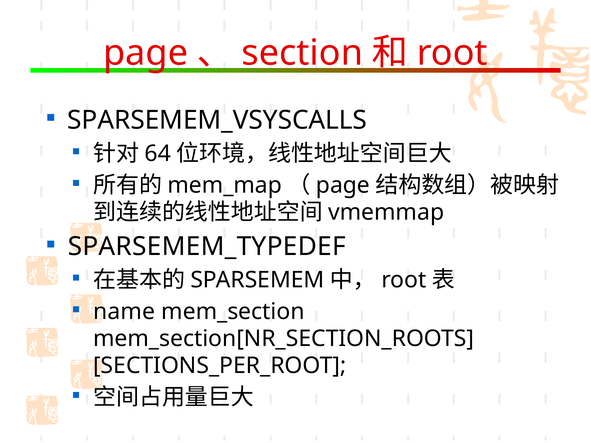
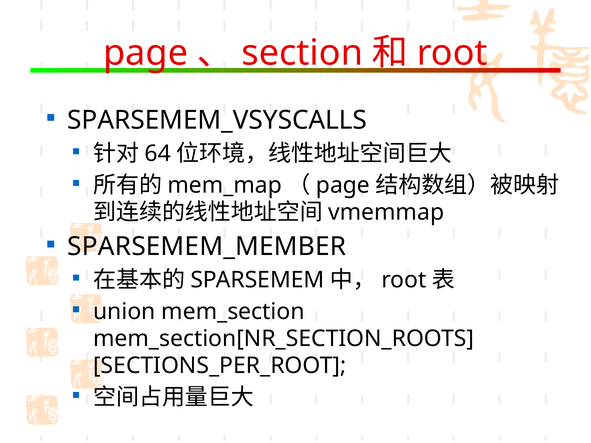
SPARSEMEM_TYPEDEF: SPARSEMEM_TYPEDEF -> SPARSEMEM_MEMBER (207, 247)
name: name -> union (124, 312)
